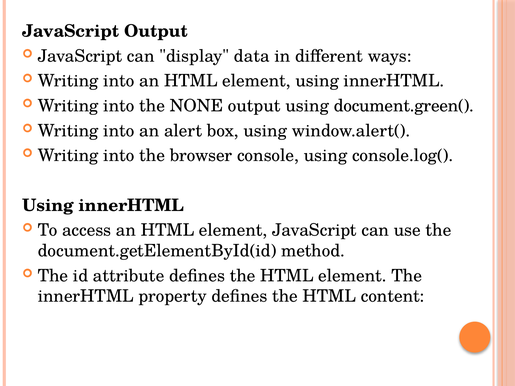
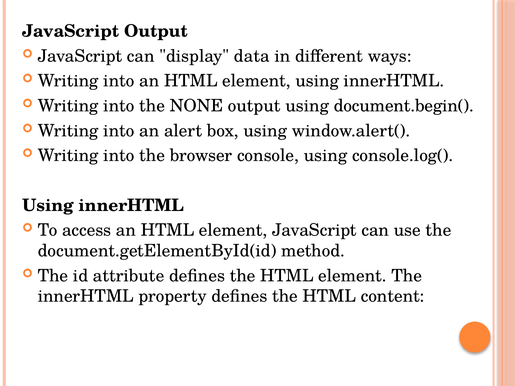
document.green(: document.green( -> document.begin( (404, 106)
